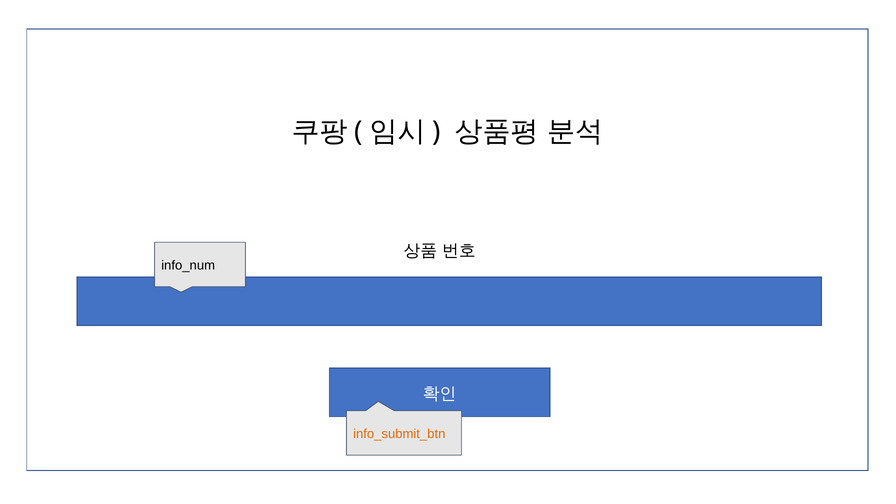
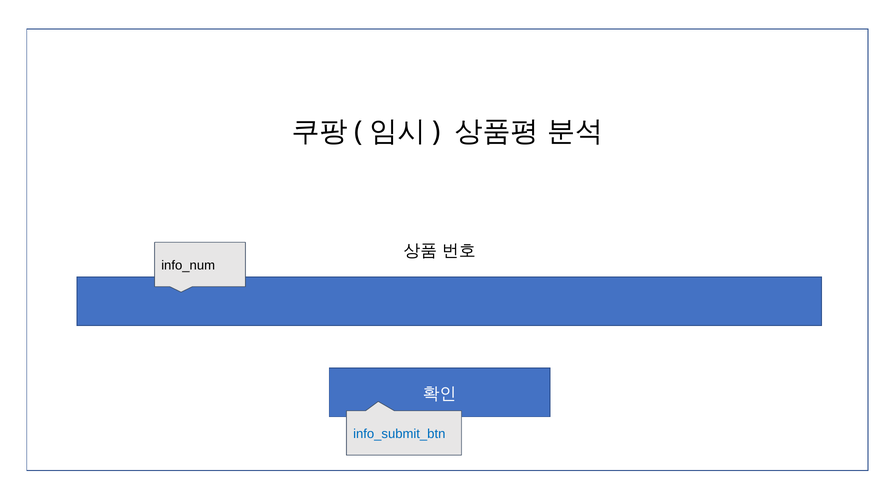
info_submit_btn colour: orange -> blue (399, 434)
